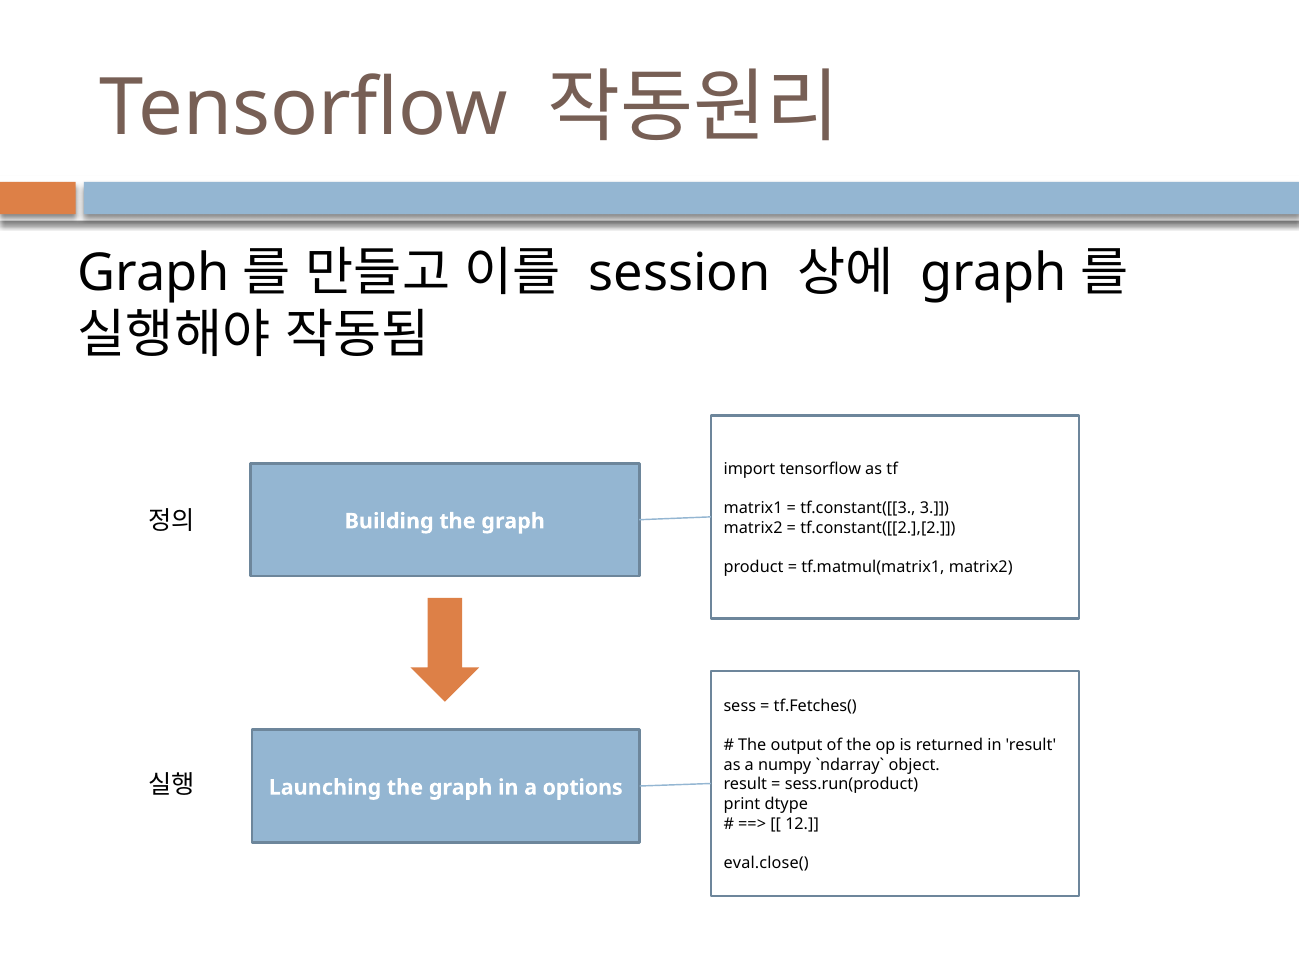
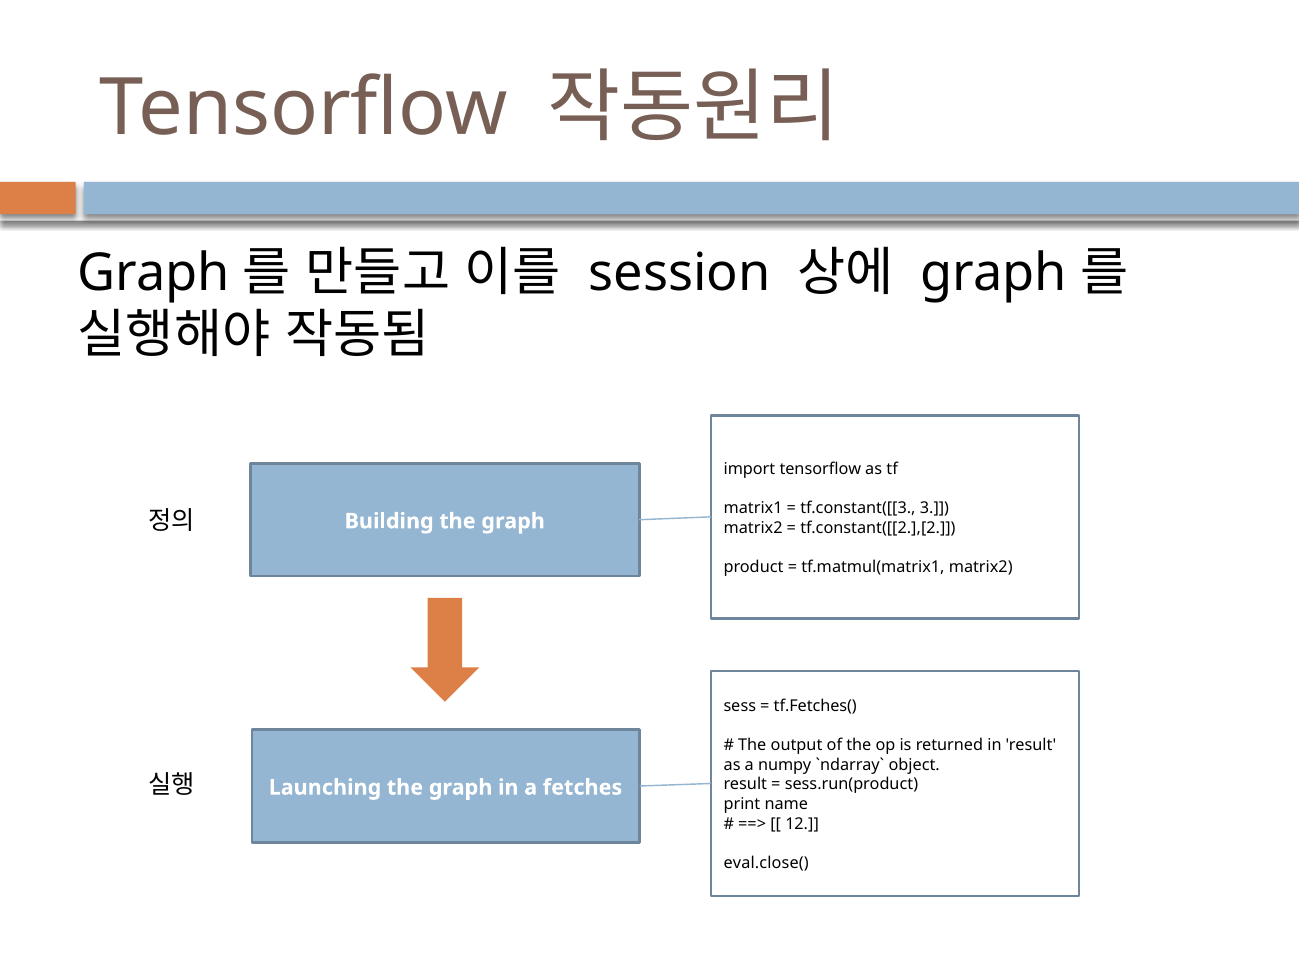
options: options -> fetches (583, 788)
dtype: dtype -> name (786, 804)
